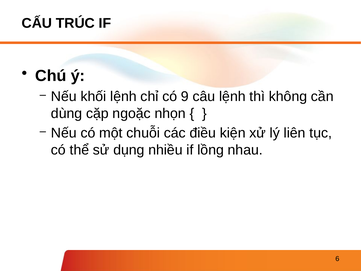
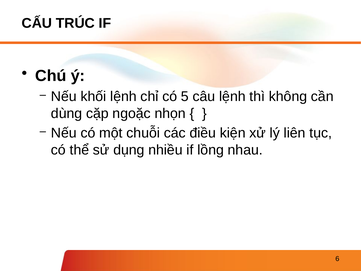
9: 9 -> 5 (185, 96)
